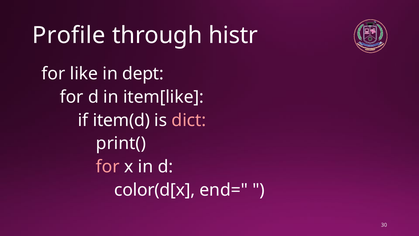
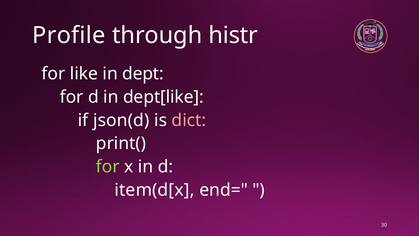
item[like: item[like -> dept[like (163, 97)
item(d: item(d -> json(d (121, 120)
for colour: pink -> light green (108, 167)
color(d[x: color(d[x -> item(d[x (154, 190)
